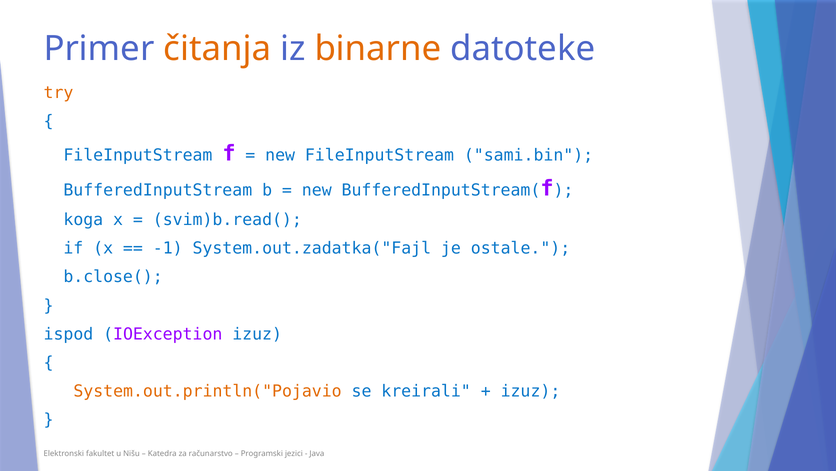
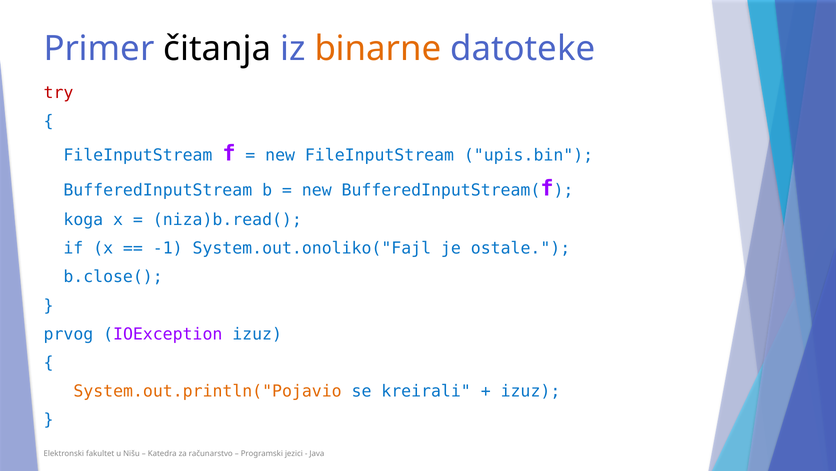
čitanja colour: orange -> black (217, 49)
try colour: orange -> red (59, 93)
sami.bin: sami.bin -> upis.bin (529, 155)
svim)b.read(: svim)b.read( -> niza)b.read( (227, 219)
System.out.zadatka("Fajl: System.out.zadatka("Fajl -> System.out.onoliko("Fajl (312, 248)
ispod: ispod -> prvog (68, 334)
